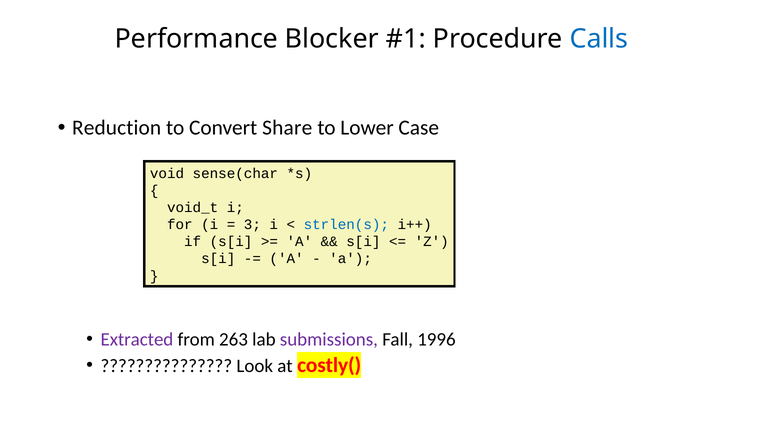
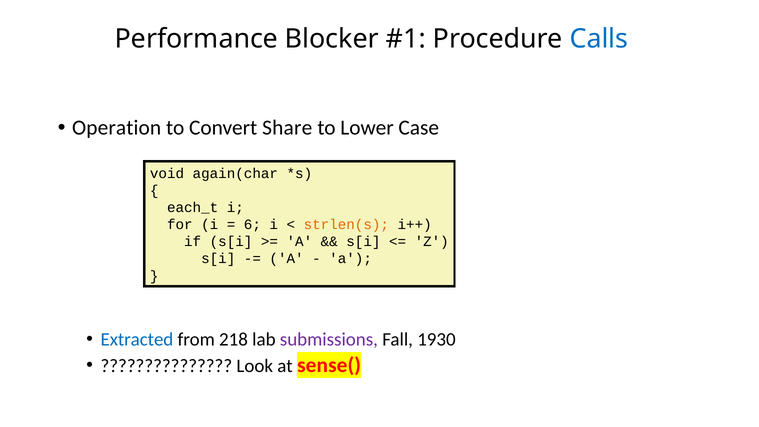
Reduction: Reduction -> Operation (117, 128)
sense(char: sense(char -> again(char (235, 173)
void_t: void_t -> each_t (193, 207)
3: 3 -> 6 (252, 225)
strlen(s colour: blue -> orange (346, 225)
Extracted colour: purple -> blue (137, 339)
263: 263 -> 218 (234, 339)
1996: 1996 -> 1930 (436, 339)
costly(: costly( -> sense( (329, 365)
